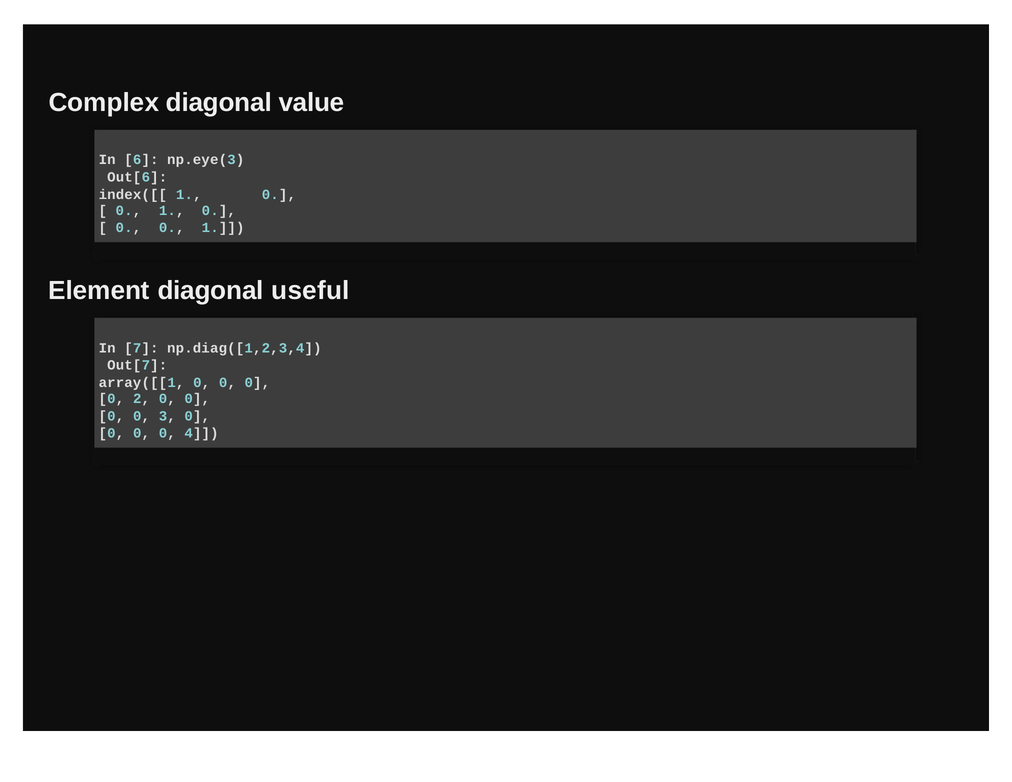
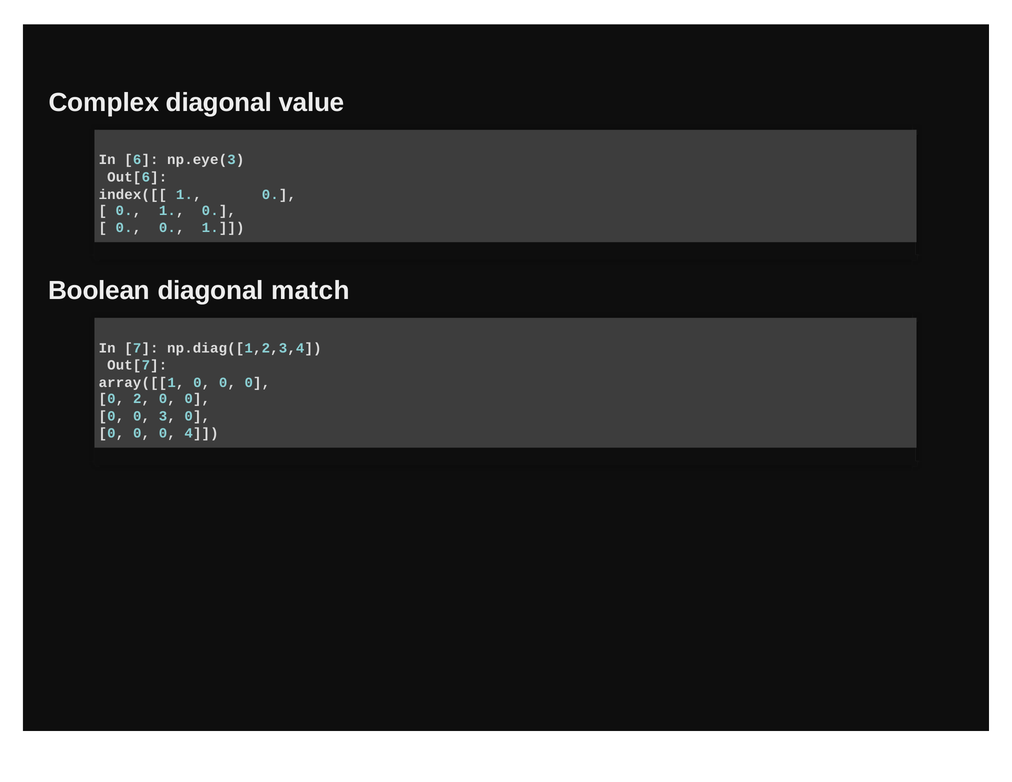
Element: Element -> Boolean (99, 291)
useful: useful -> match (310, 291)
